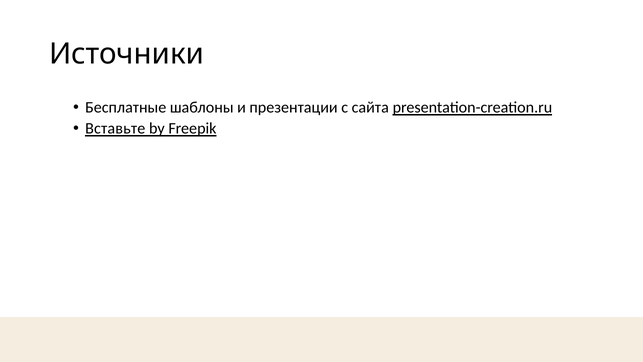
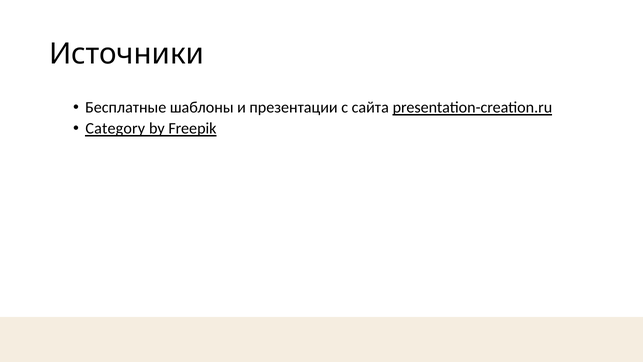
Вставьте: Вставьте -> Category (115, 129)
